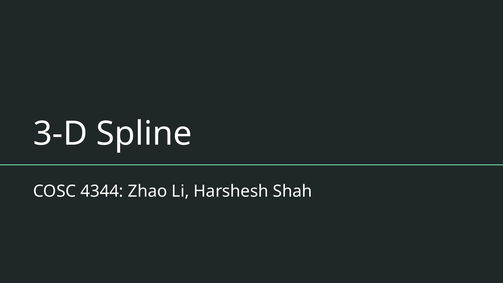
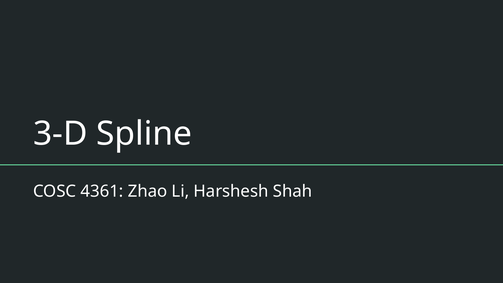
4344: 4344 -> 4361 (102, 191)
